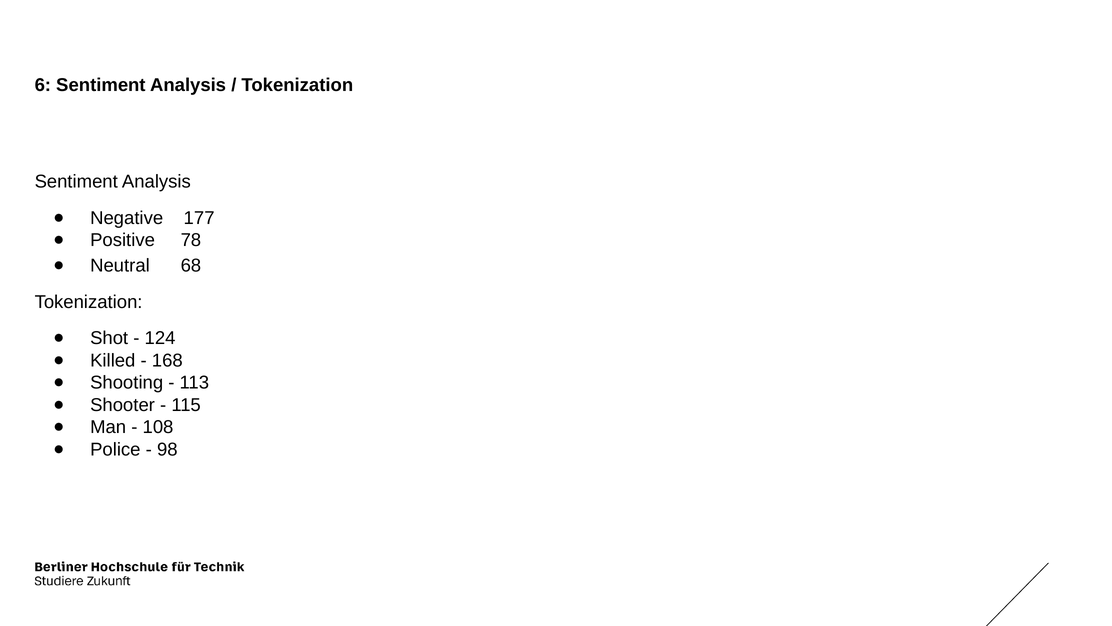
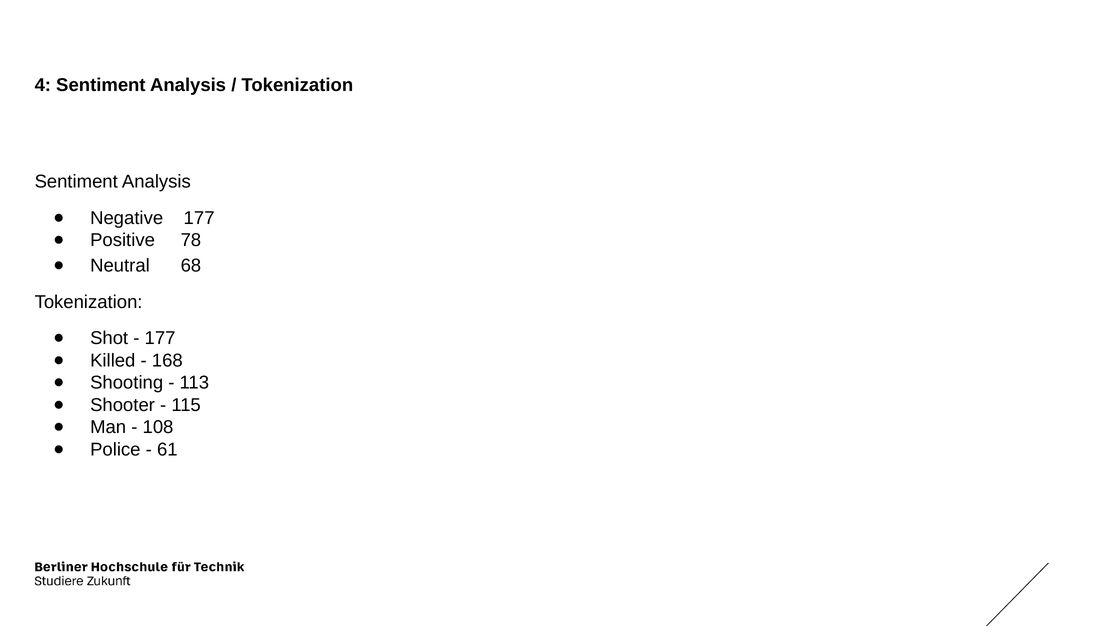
6: 6 -> 4 (43, 85)
124: 124 -> 177 (160, 338)
98: 98 -> 61 (167, 449)
